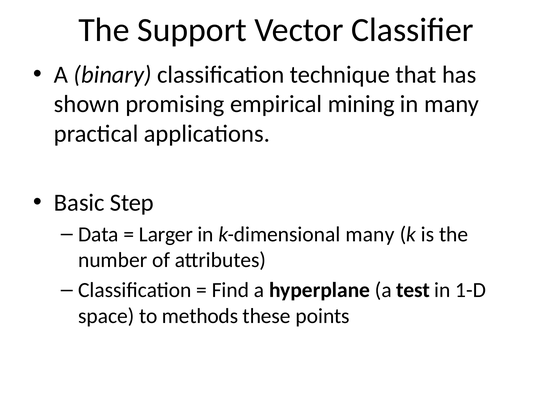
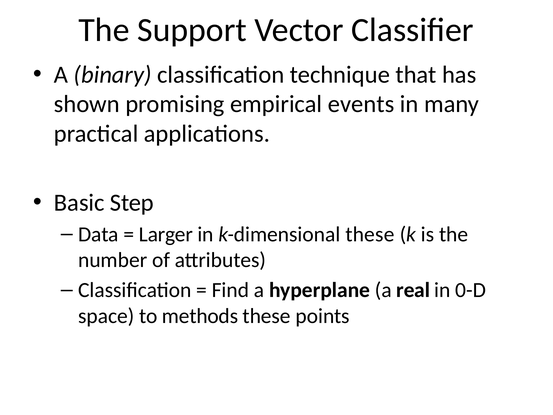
mining: mining -> events (361, 104)
k-dimensional many: many -> these (370, 234)
test: test -> real (413, 290)
1-D: 1-D -> 0-D (471, 290)
